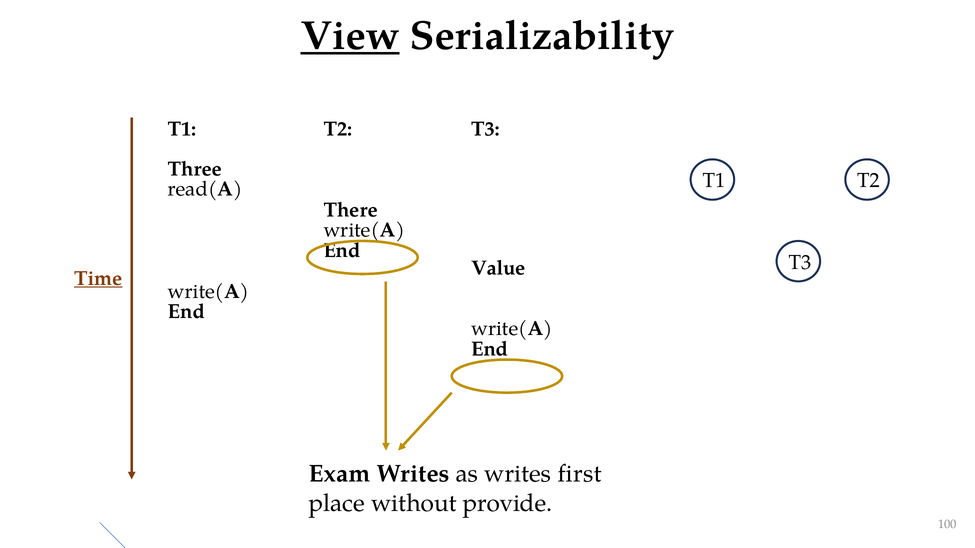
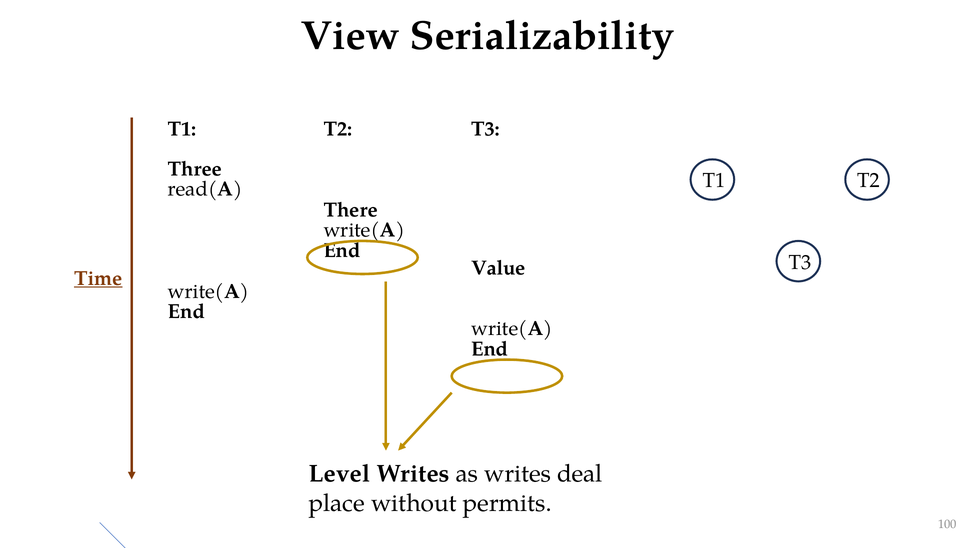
View underline: present -> none (350, 36)
Exam: Exam -> Level (340, 474)
first: first -> deal (580, 474)
provide: provide -> permits (507, 504)
